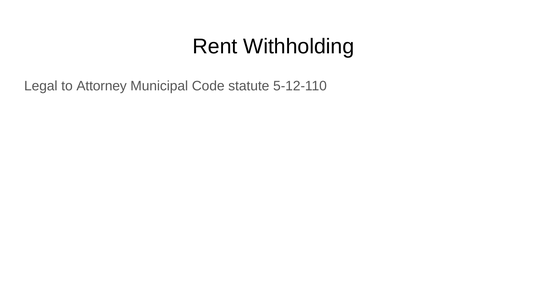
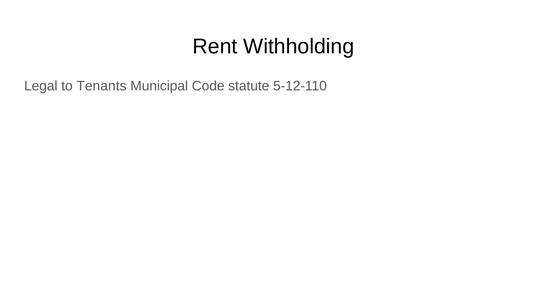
Attorney: Attorney -> Tenants (101, 86)
